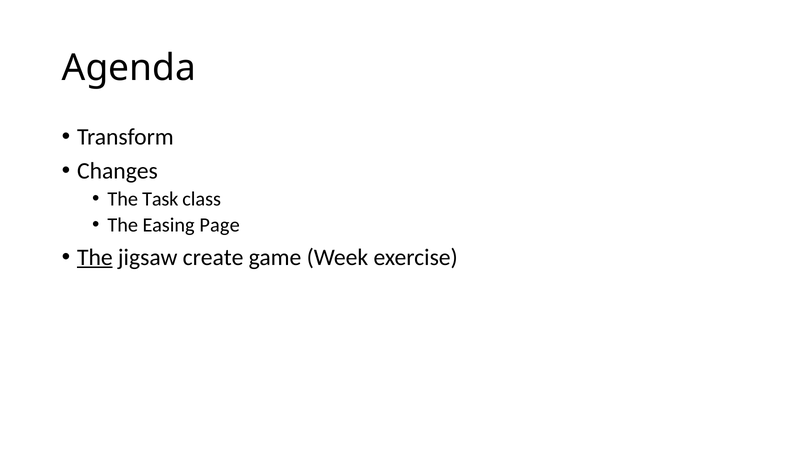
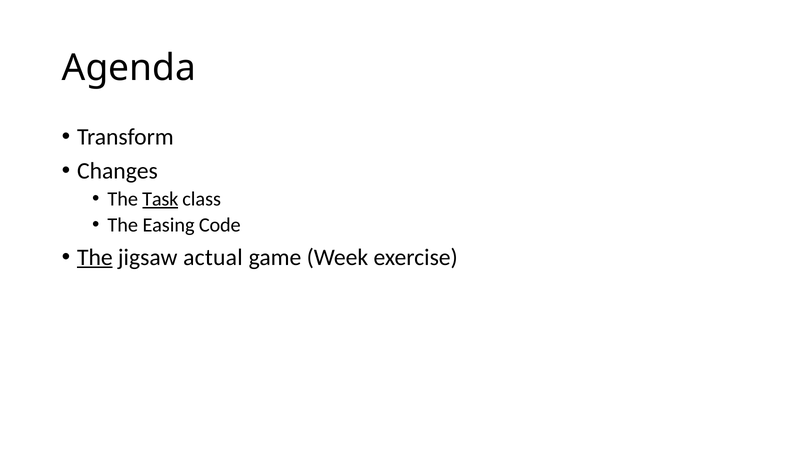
Task underline: none -> present (160, 199)
Page: Page -> Code (220, 225)
create: create -> actual (213, 257)
